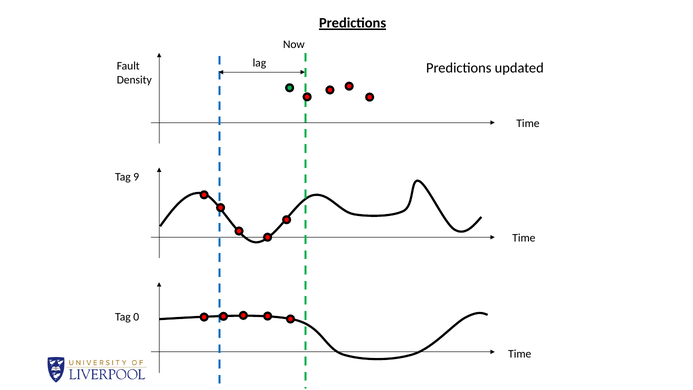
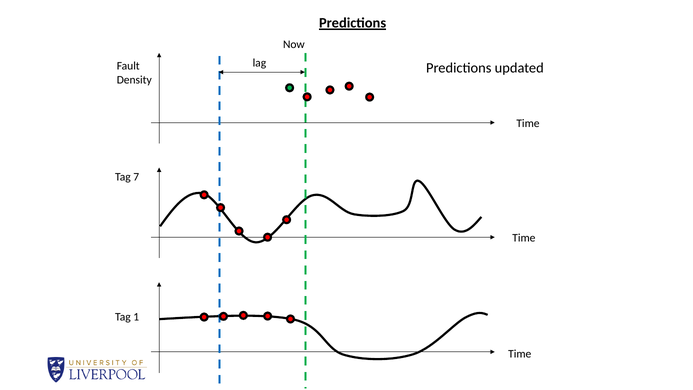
9: 9 -> 7 (136, 177)
0: 0 -> 1 (136, 317)
